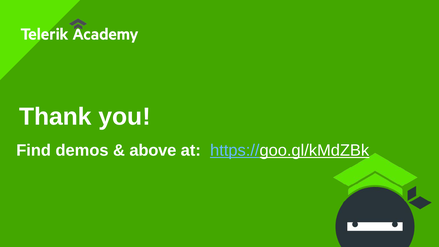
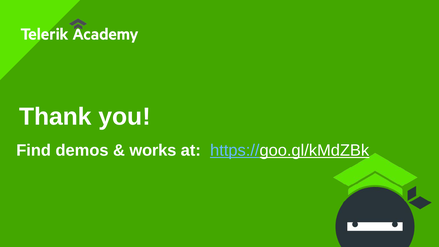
above: above -> works (153, 150)
